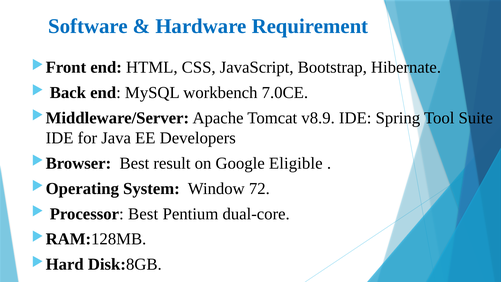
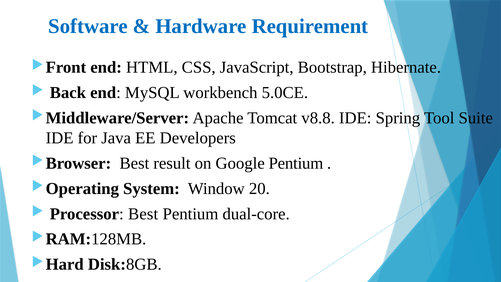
7.0CE: 7.0CE -> 5.0CE (285, 93)
v8.9: v8.9 -> v8.8 (318, 118)
Google Eligible: Eligible -> Pentium (296, 163)
72: 72 -> 20 (259, 188)
